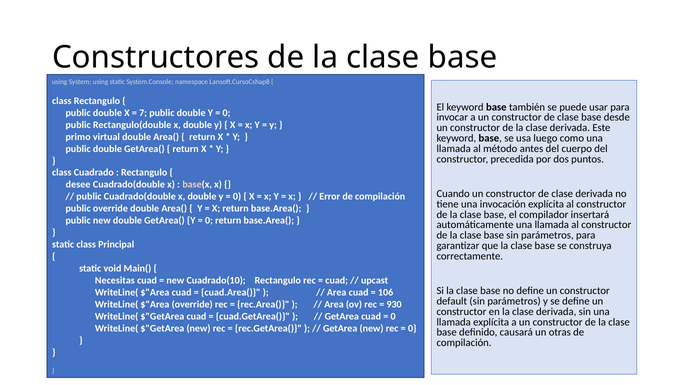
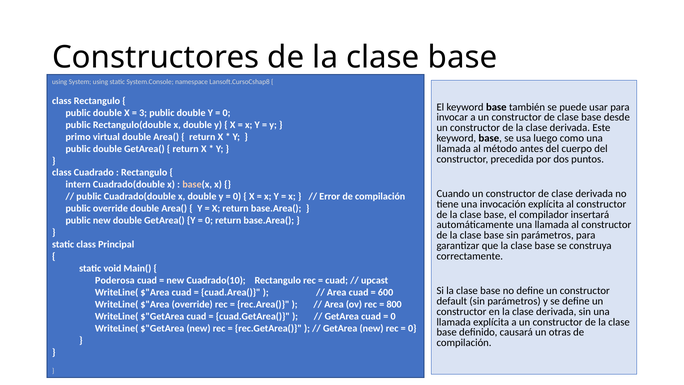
7: 7 -> 3 (143, 113)
desee: desee -> intern (78, 185)
Necesitas: Necesitas -> Poderosa (115, 280)
106: 106 -> 600 (386, 292)
930: 930 -> 800 (394, 304)
